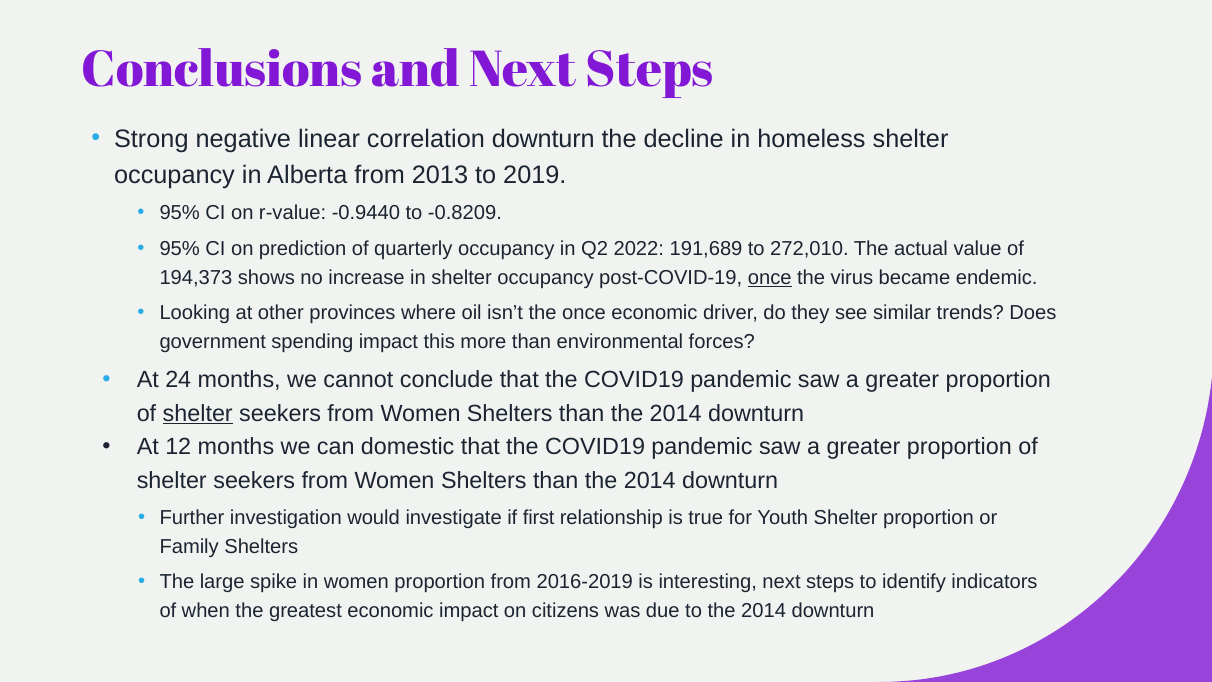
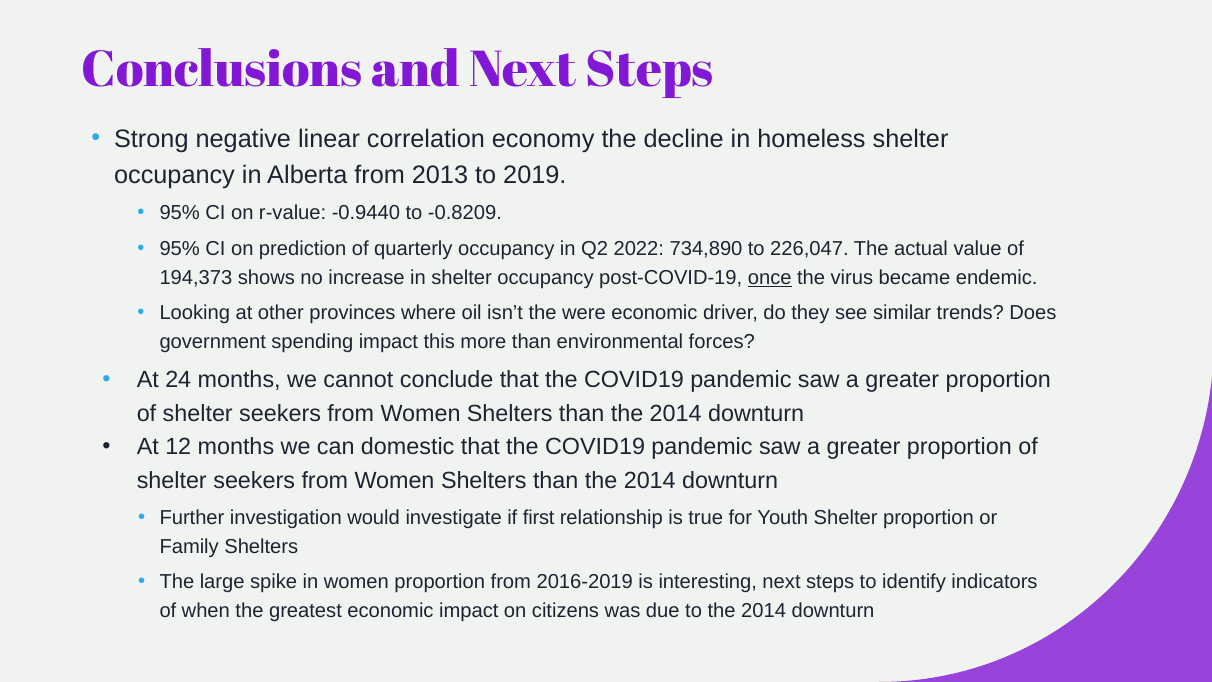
correlation downturn: downturn -> economy (543, 139)
191,689: 191,689 -> 734,890 (706, 249)
272,010: 272,010 -> 226,047 (809, 249)
the once: once -> were (584, 313)
shelter underline: present -> none (198, 413)
